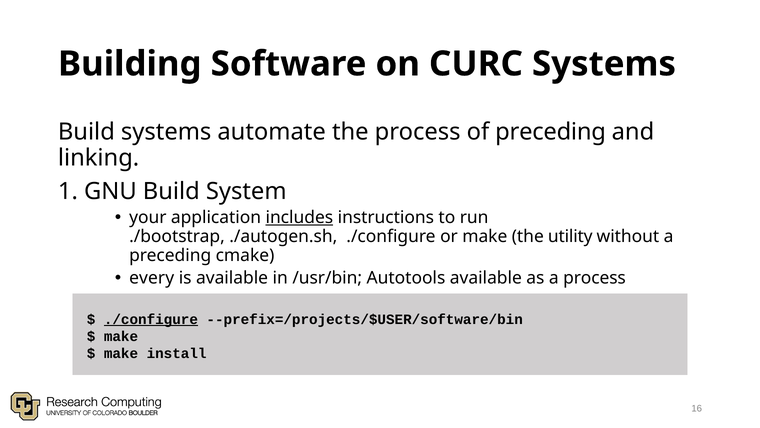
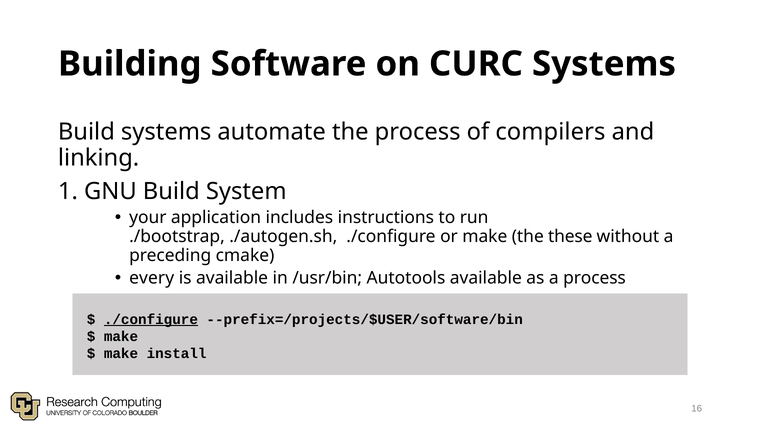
of preceding: preceding -> compilers (550, 132)
includes underline: present -> none (299, 217)
utility: utility -> these (570, 236)
